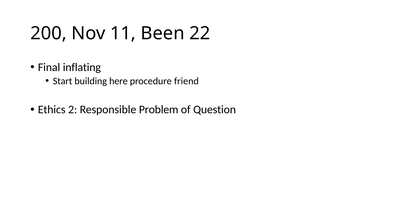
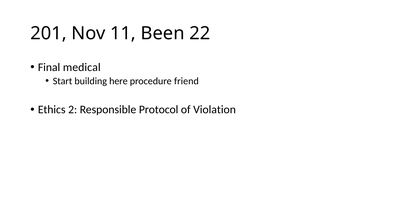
200: 200 -> 201 (49, 34)
inflating: inflating -> medical (82, 67)
Problem: Problem -> Protocol (159, 110)
Question: Question -> Violation (215, 110)
